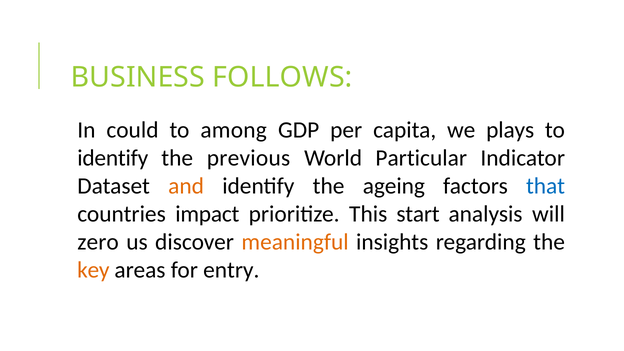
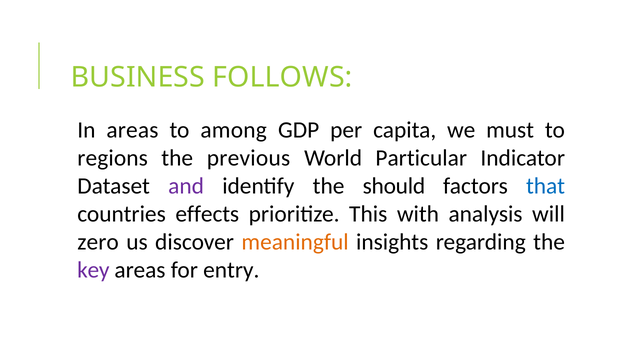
In could: could -> areas (132, 130)
plays: plays -> must (510, 130)
identify: identify -> regions (113, 158)
and colour: orange -> purple (186, 186)
ageing: ageing -> should (394, 186)
impact: impact -> effects (207, 214)
start: start -> with (418, 214)
key colour: orange -> purple (93, 270)
